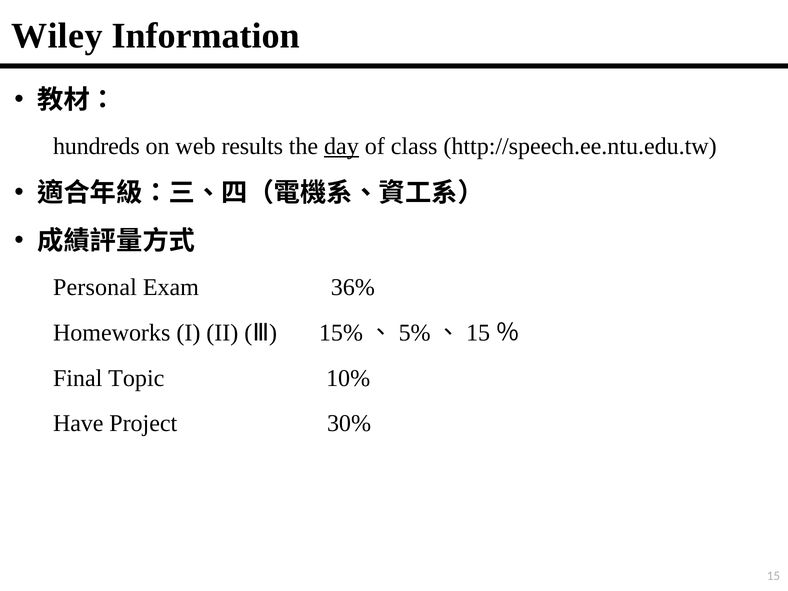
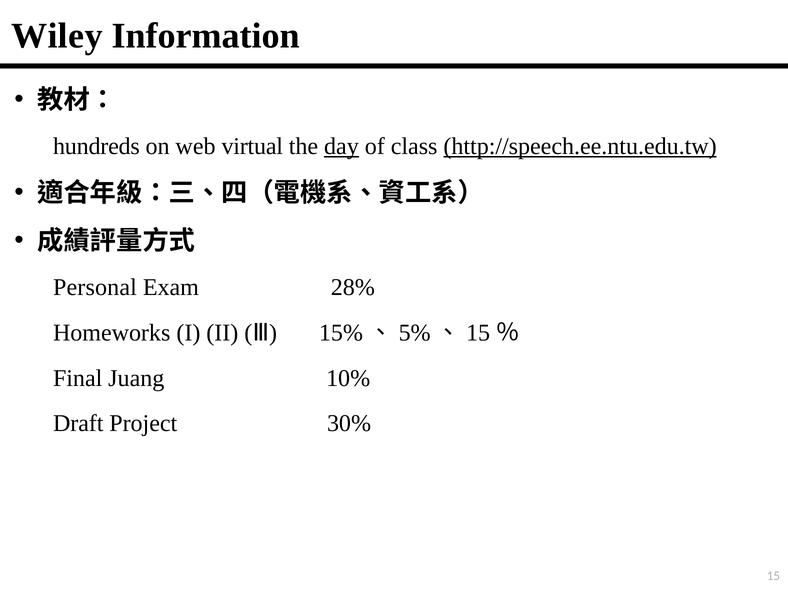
results: results -> virtual (252, 146)
http://speech.ee.ntu.edu.tw underline: none -> present (580, 146)
36%: 36% -> 28% (353, 288)
Topic: Topic -> Juang (136, 378)
Have: Have -> Draft (78, 423)
